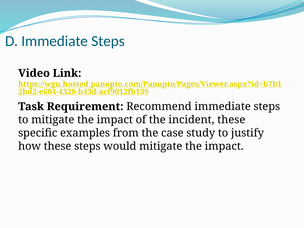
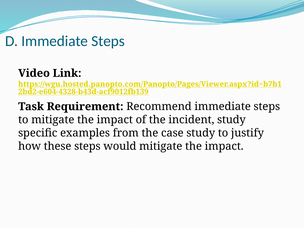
incident these: these -> study (231, 120)
